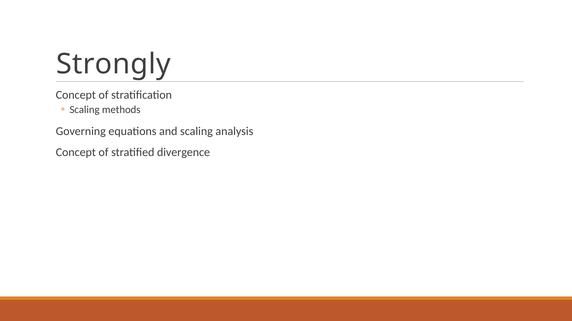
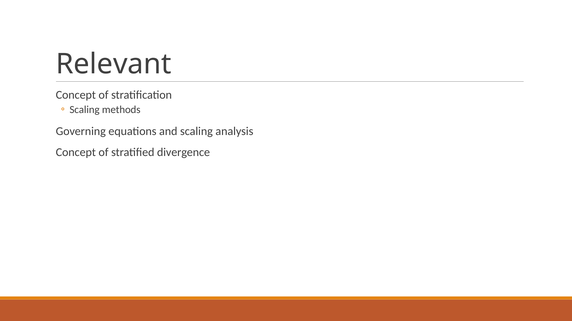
Strongly: Strongly -> Relevant (114, 64)
